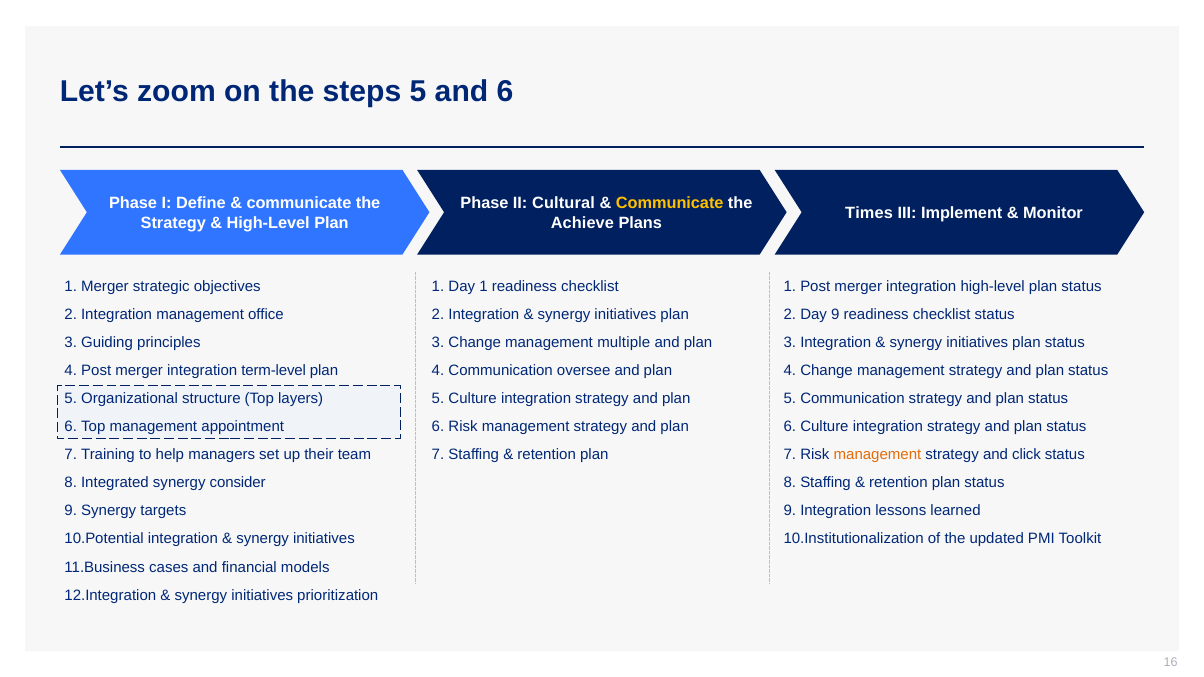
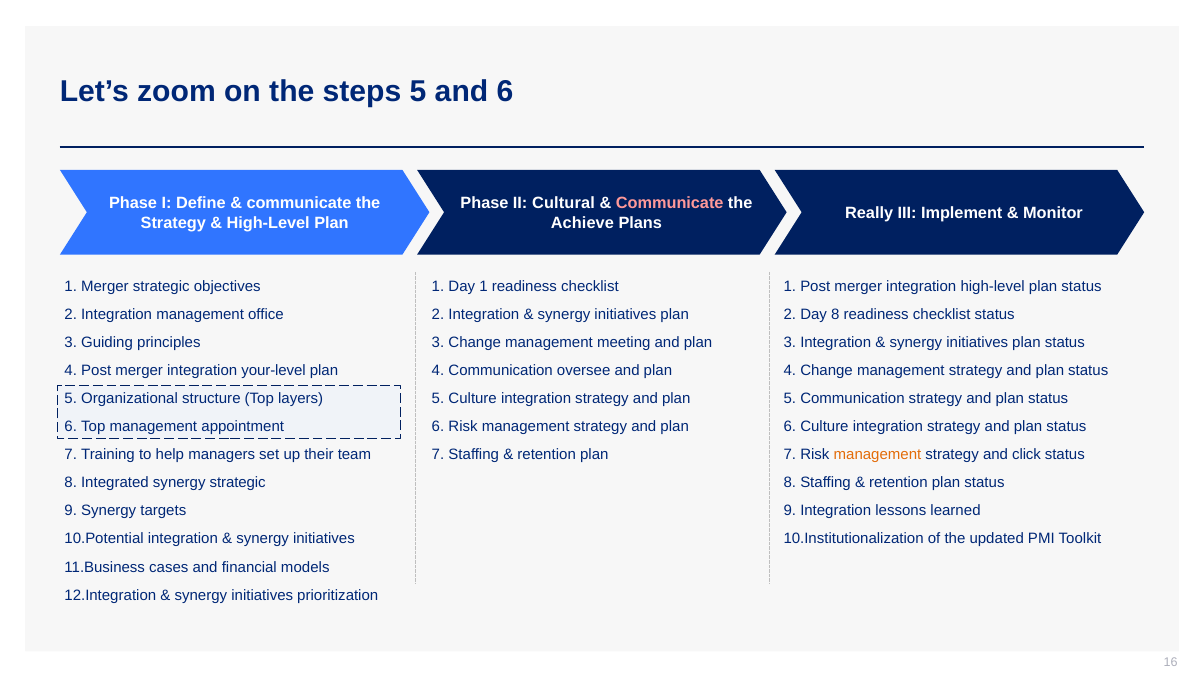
Communicate colour: yellow -> pink (670, 204)
Times: Times -> Really (869, 213)
Day 9: 9 -> 8 (835, 314)
multiple: multiple -> meeting (624, 343)
term-level: term-level -> your-level (274, 371)
synergy consider: consider -> strategic (238, 483)
